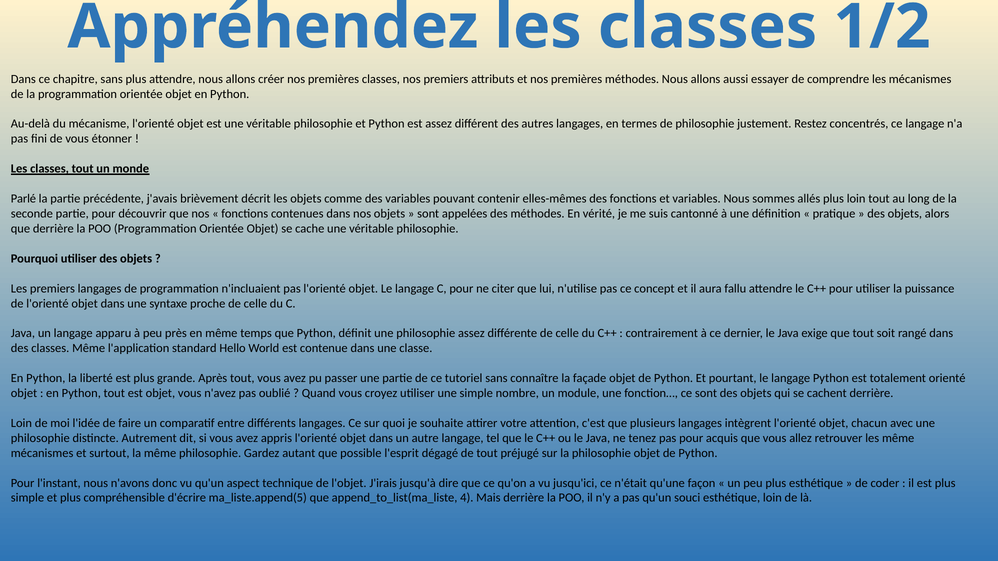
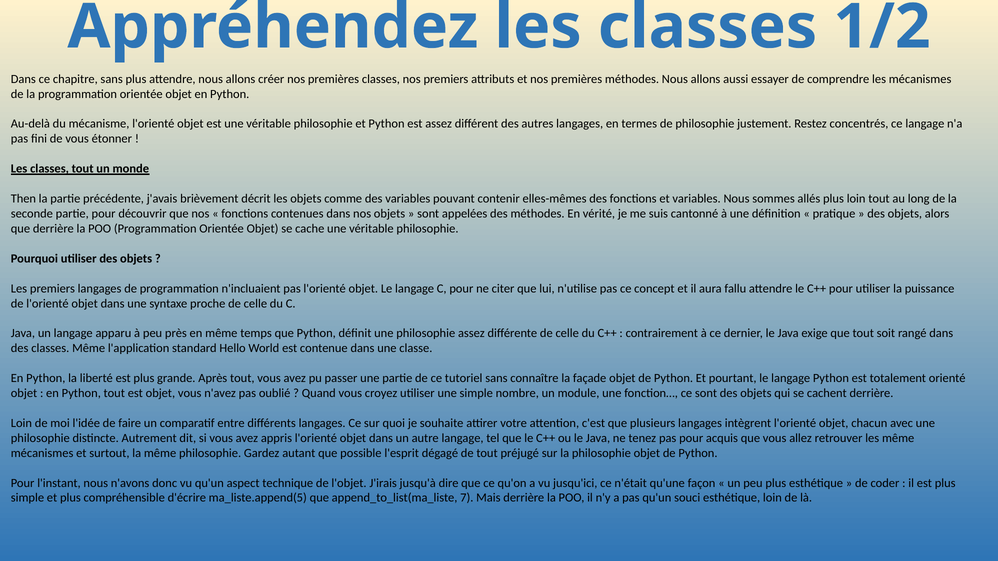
Parlé: Parlé -> Then (23, 199)
4: 4 -> 7 (467, 498)
